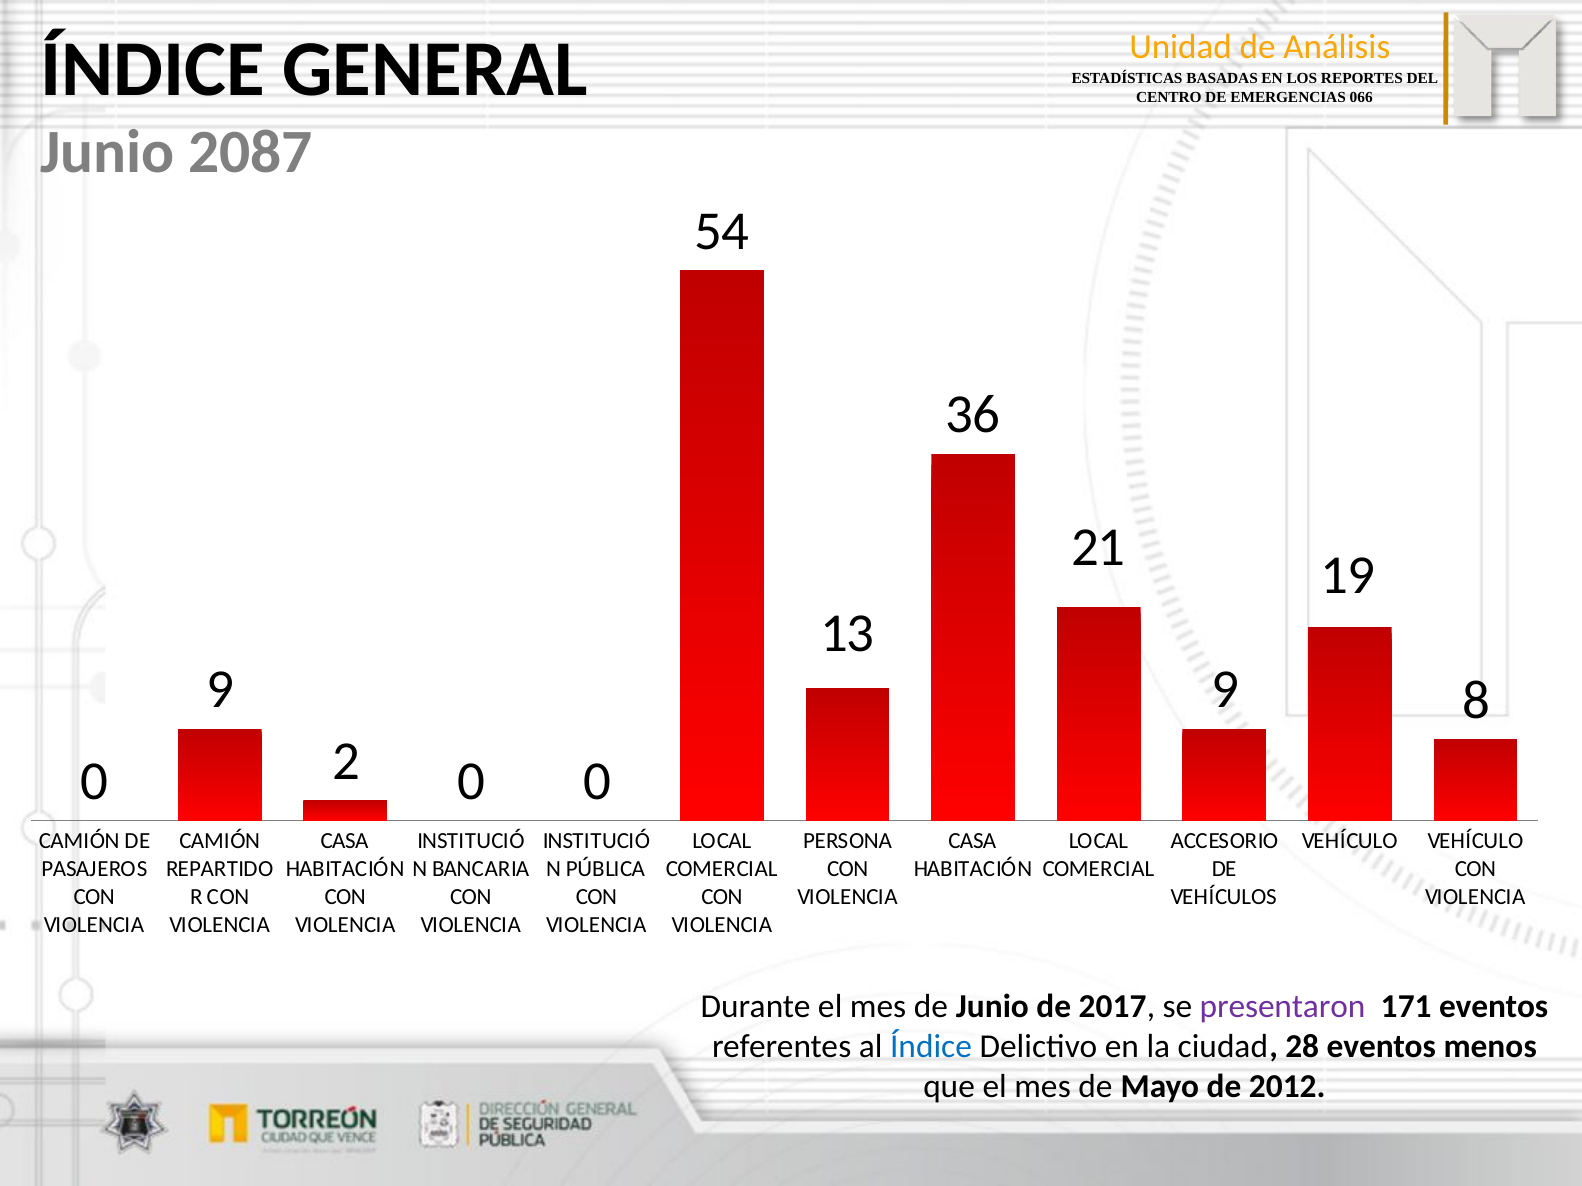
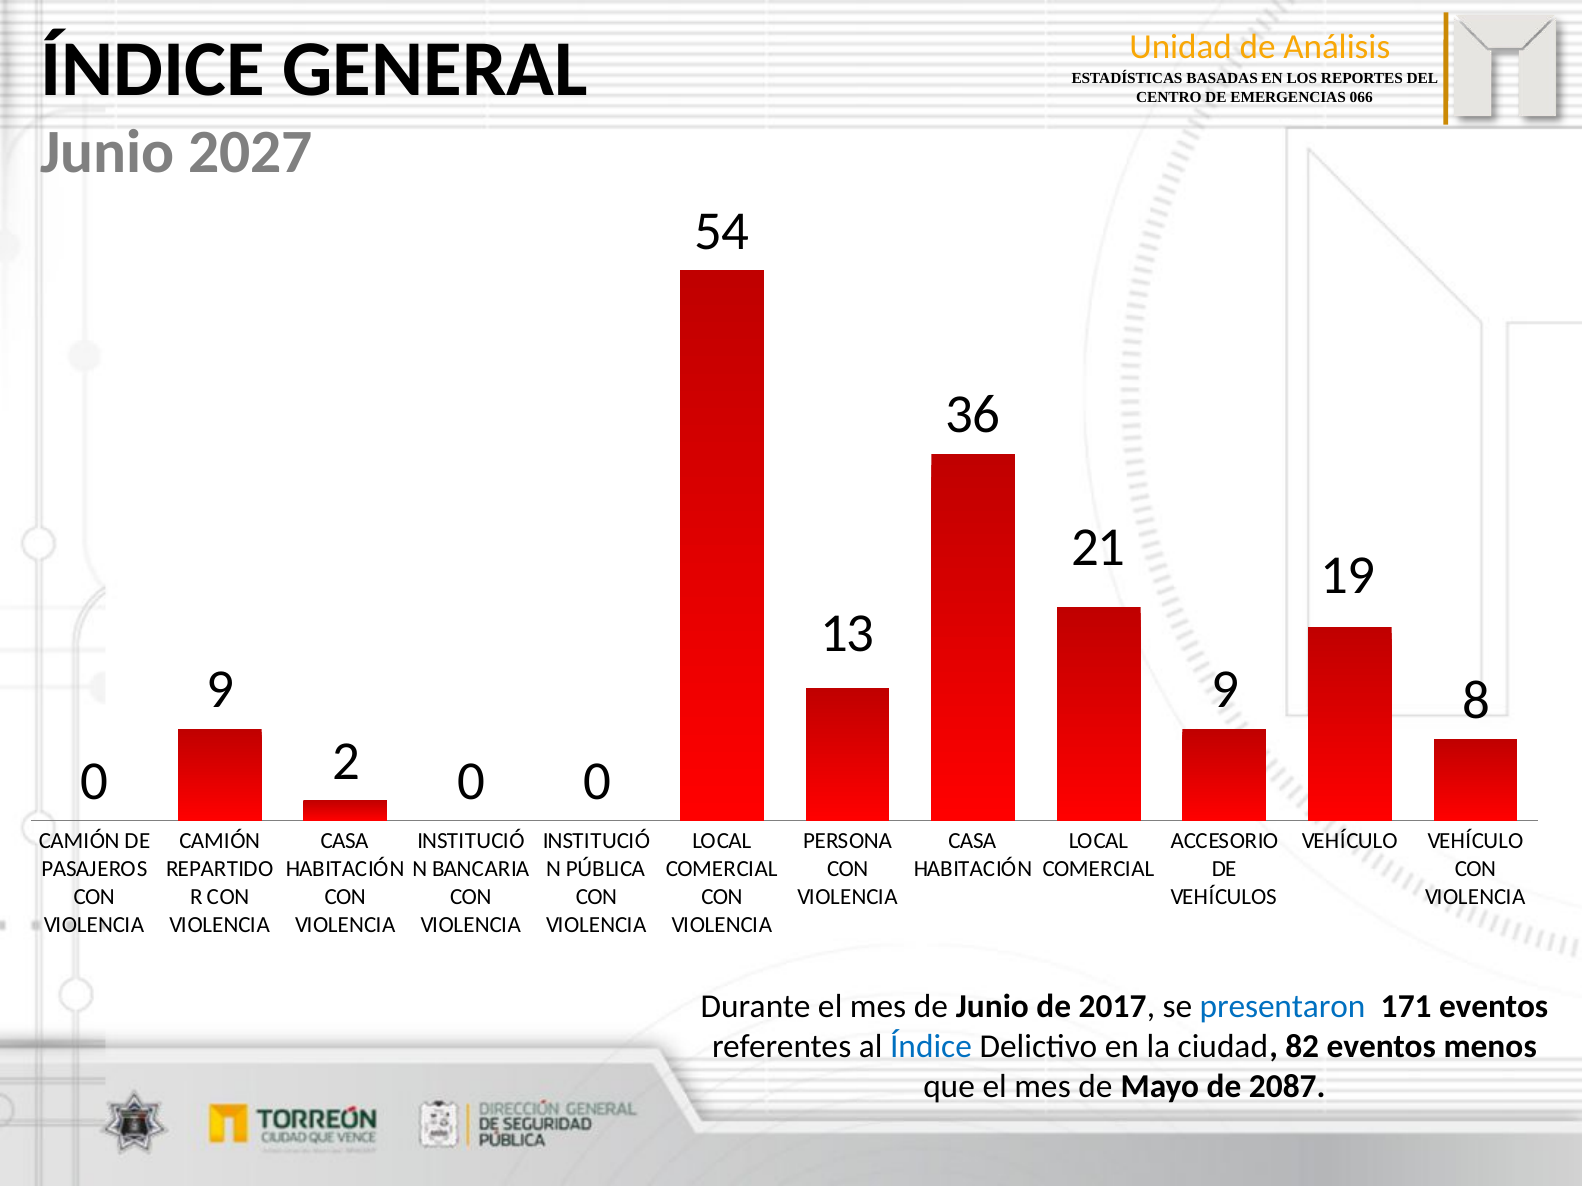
2087: 2087 -> 2027 (251, 153)
presentaron colour: purple -> blue (1283, 1007)
28: 28 -> 82 (1302, 1047)
2012: 2012 -> 2087 (1287, 1087)
